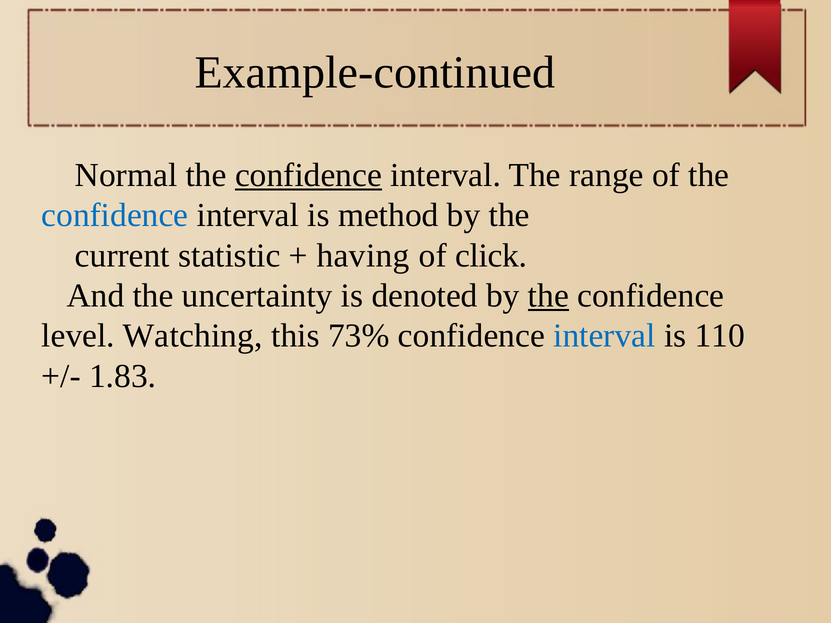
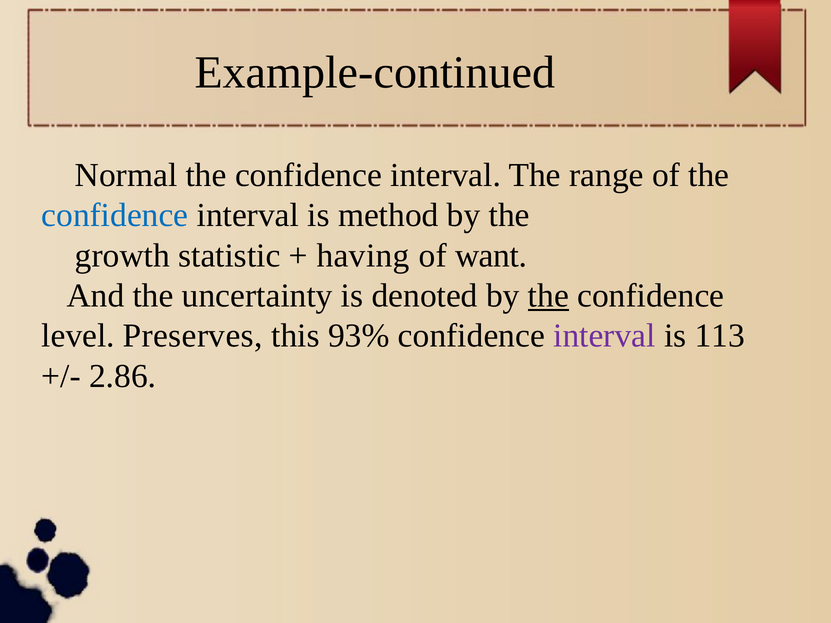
confidence underline: present -> none (308, 175)
current: current -> growth (122, 256)
click: click -> want (491, 256)
Watching: Watching -> Preserves (193, 336)
73%: 73% -> 93% (359, 336)
interval colour: blue -> purple (604, 336)
110: 110 -> 113 (720, 336)
1.83: 1.83 -> 2.86 (123, 376)
